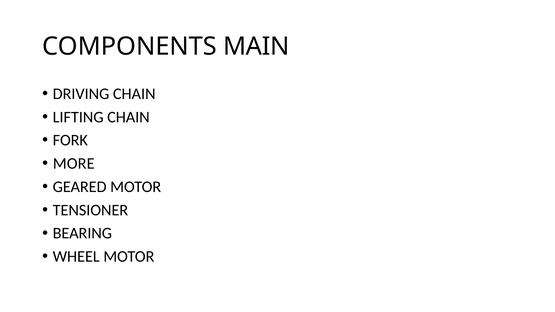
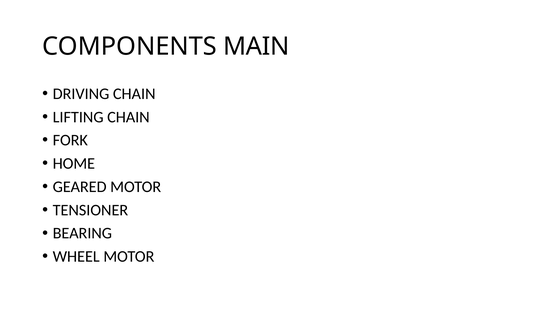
MORE: MORE -> HOME (74, 164)
